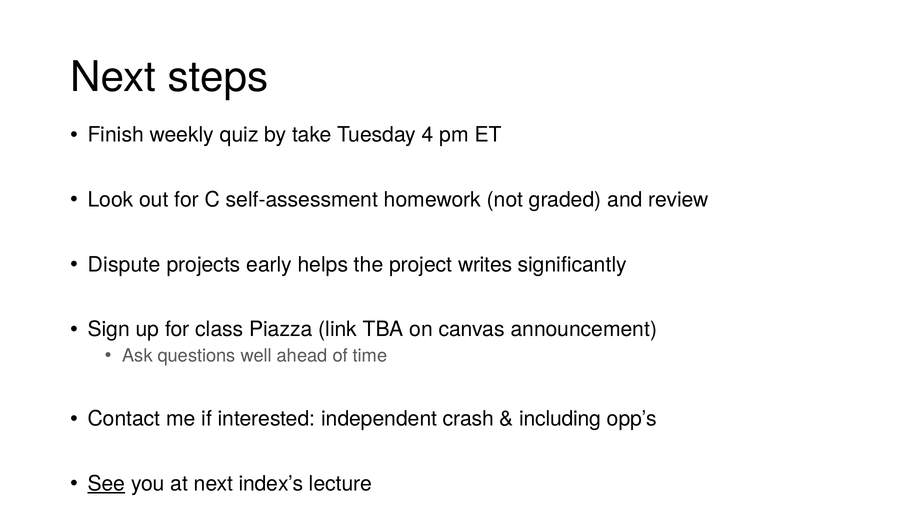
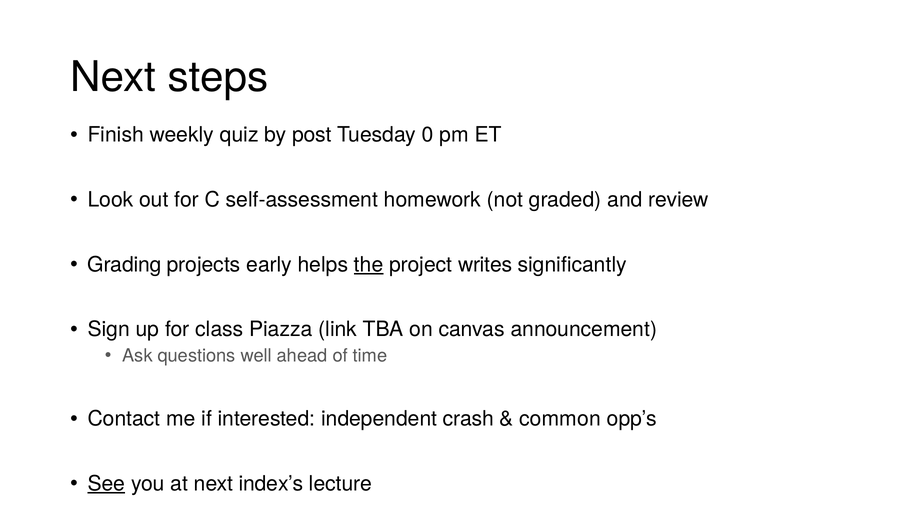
take: take -> post (312, 135)
4: 4 -> 0 (428, 135)
Dispute: Dispute -> Grading (124, 265)
the underline: none -> present (369, 265)
including: including -> common (560, 419)
